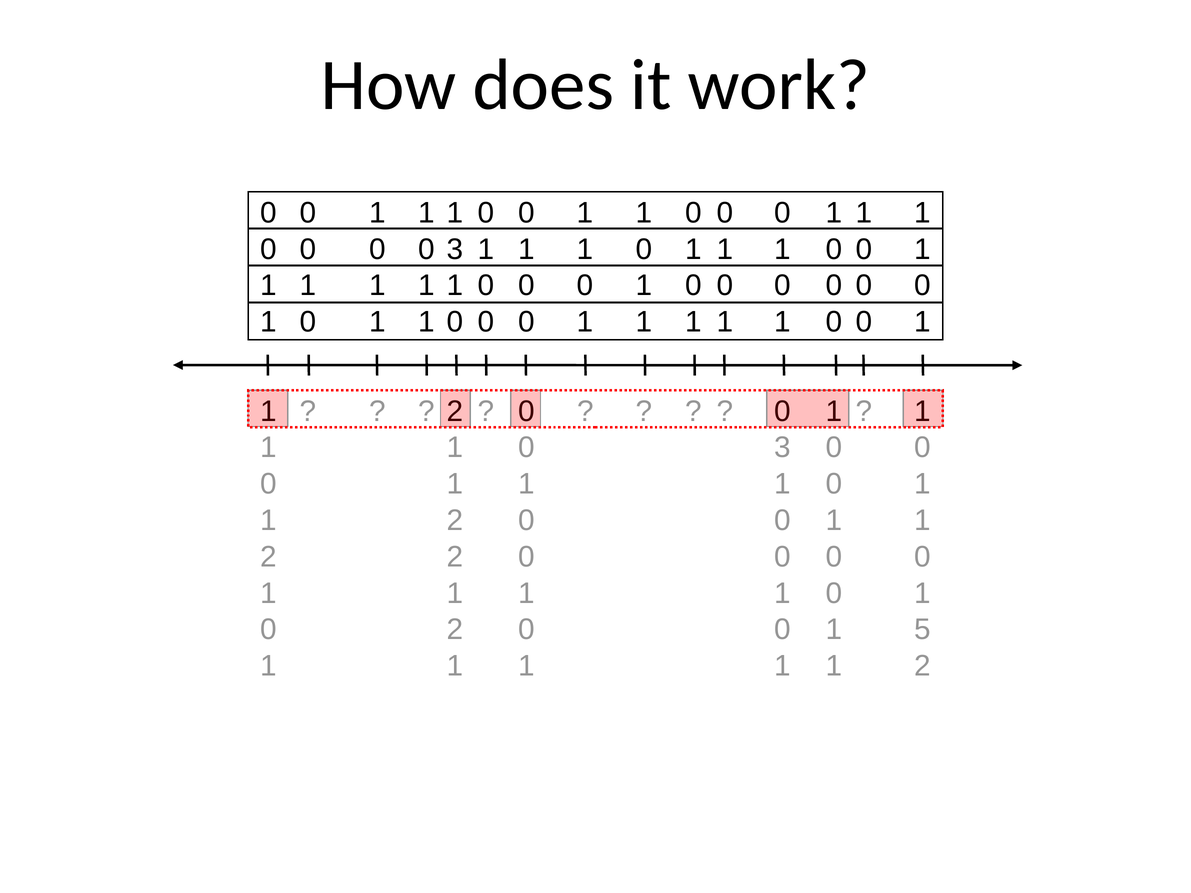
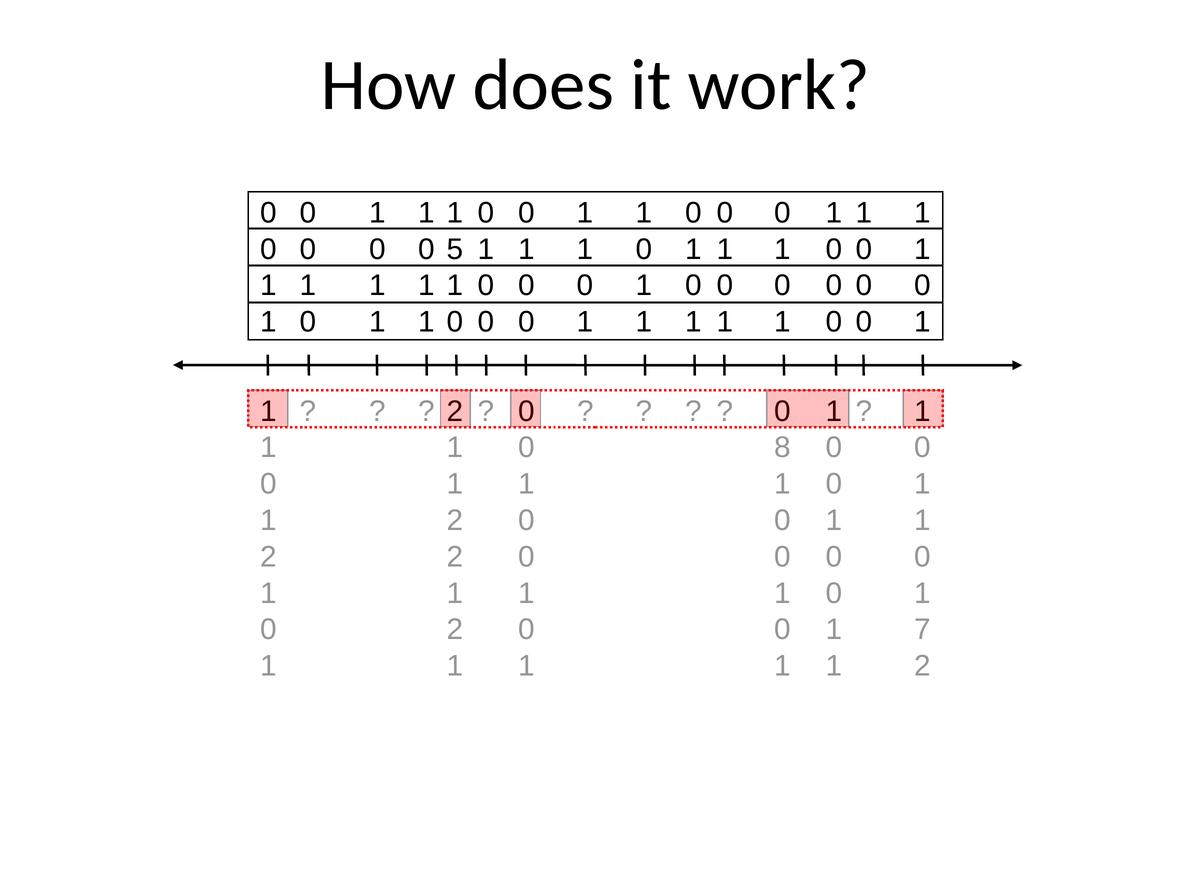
3: 3 -> 5 (455, 249)
3: 3 -> 8 (783, 448)
5: 5 -> 7 (923, 630)
